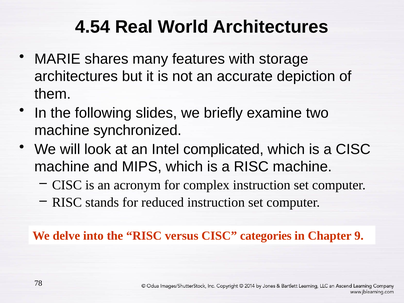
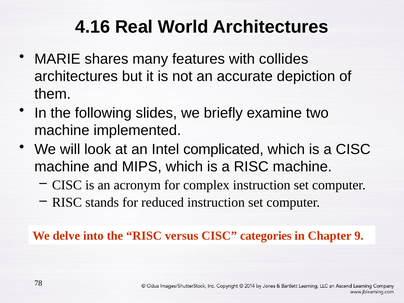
4.54: 4.54 -> 4.16 (93, 27)
storage: storage -> collides (284, 59)
synchronized: synchronized -> implemented (137, 130)
